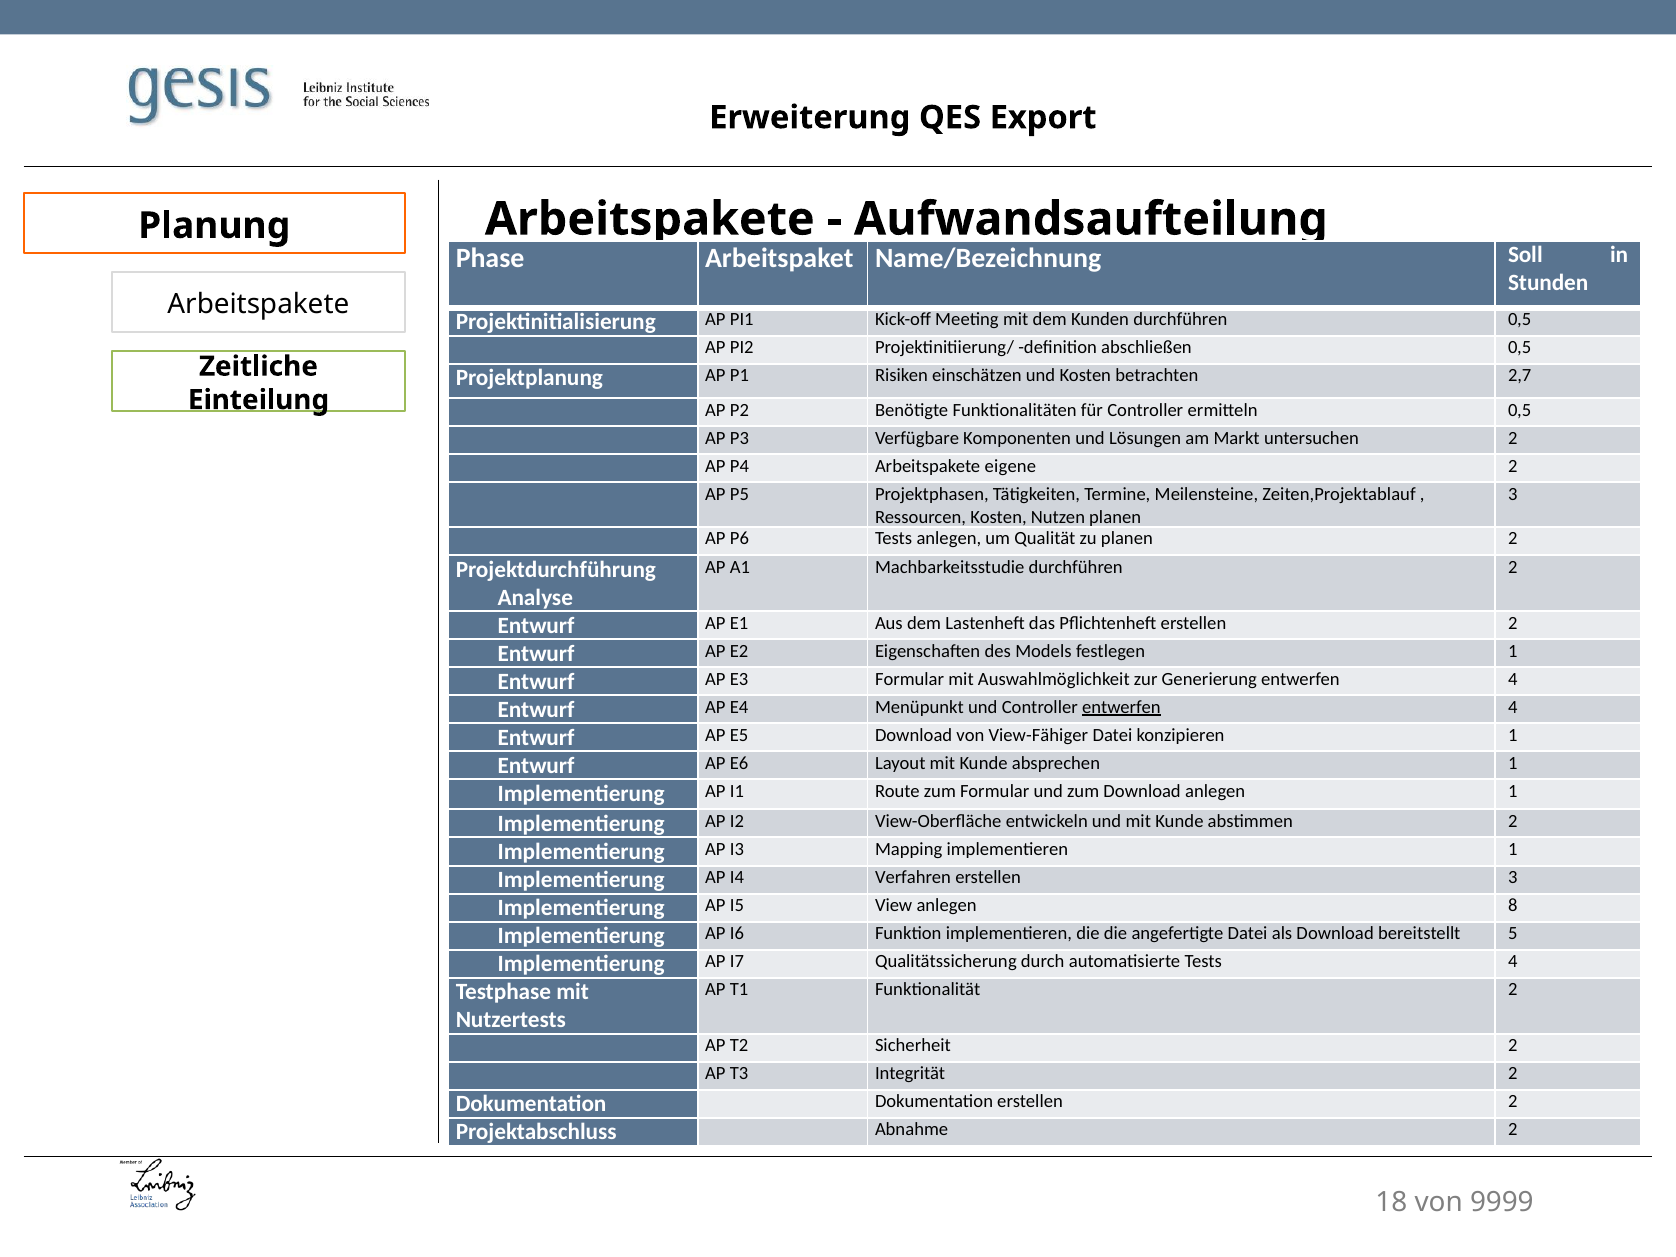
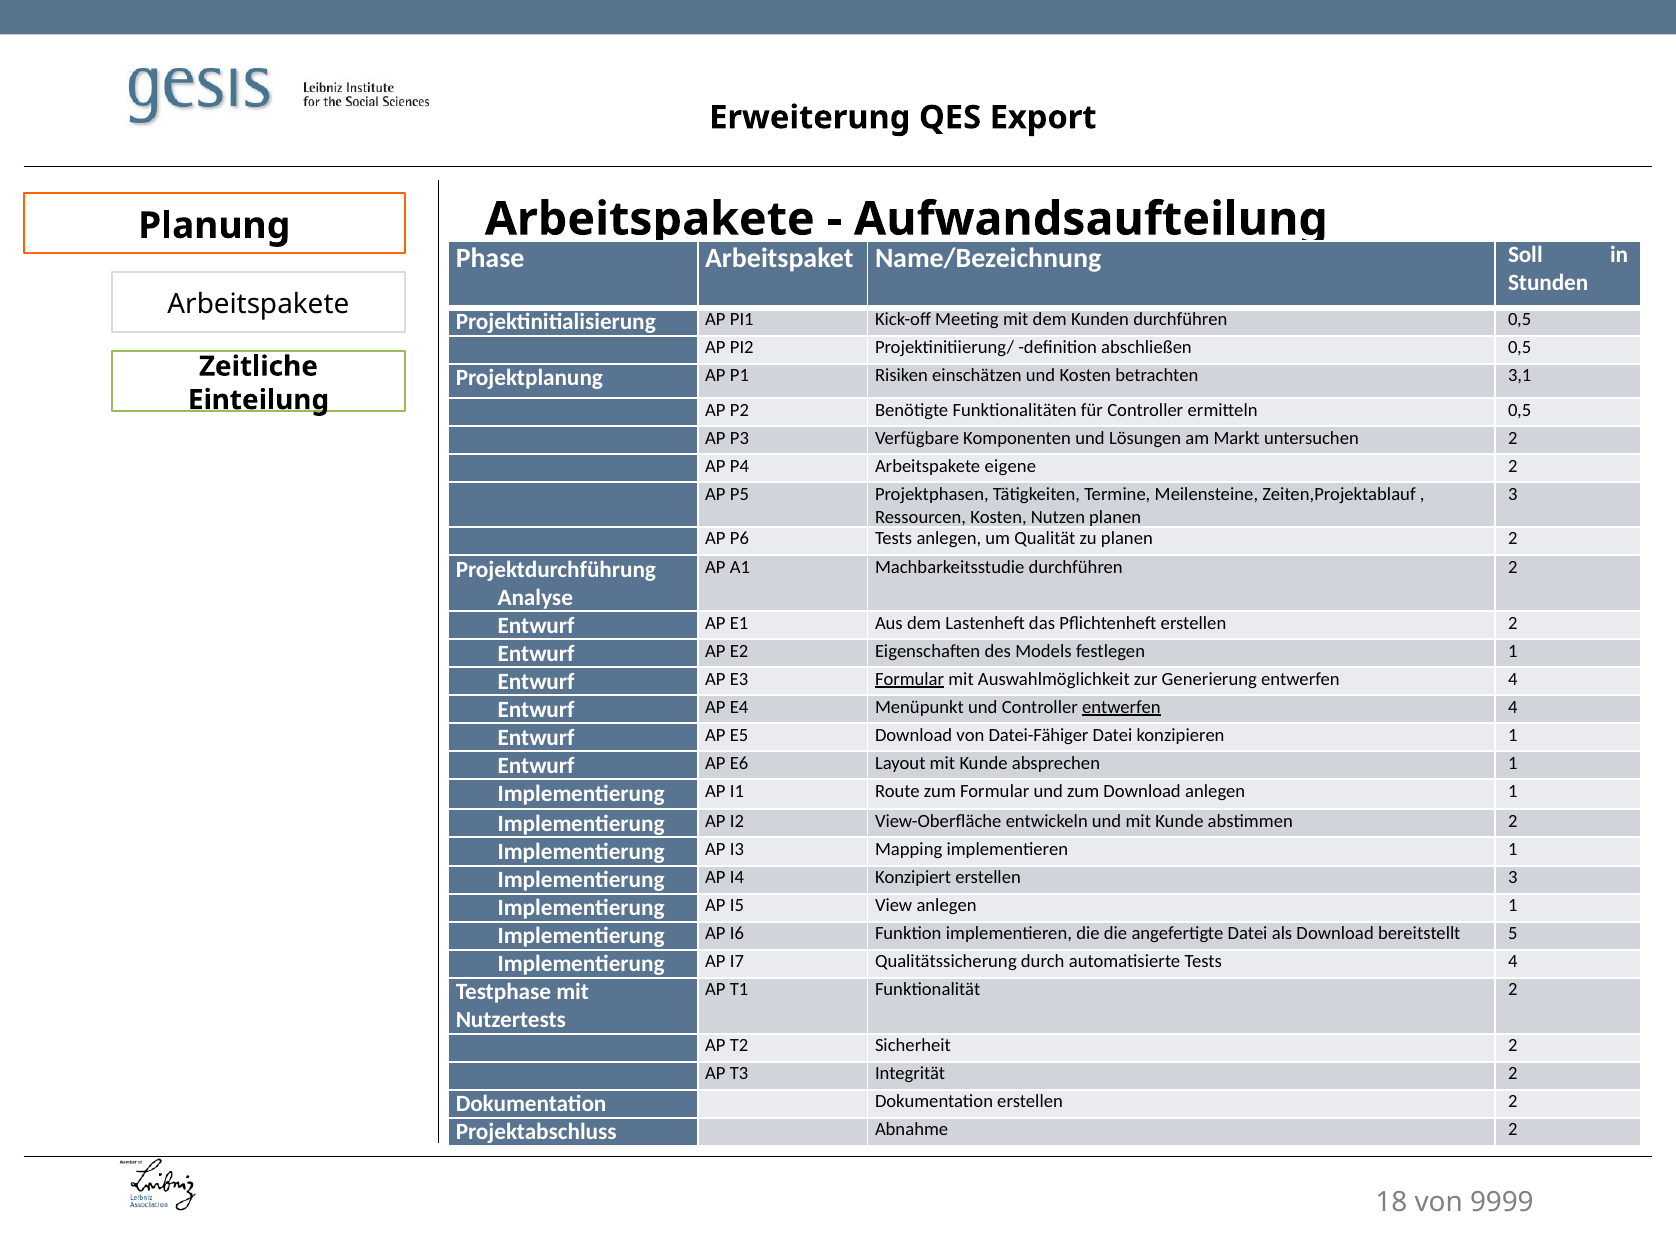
2,7: 2,7 -> 3,1 (1520, 375)
Formular underline: none -> present (909, 679)
View-Fähiger: View-Fähiger -> Datei-Fähiger (1038, 735)
Verfahren: Verfahren -> Konzipiert (913, 877)
View anlegen 8: 8 -> 1 (1513, 905)
